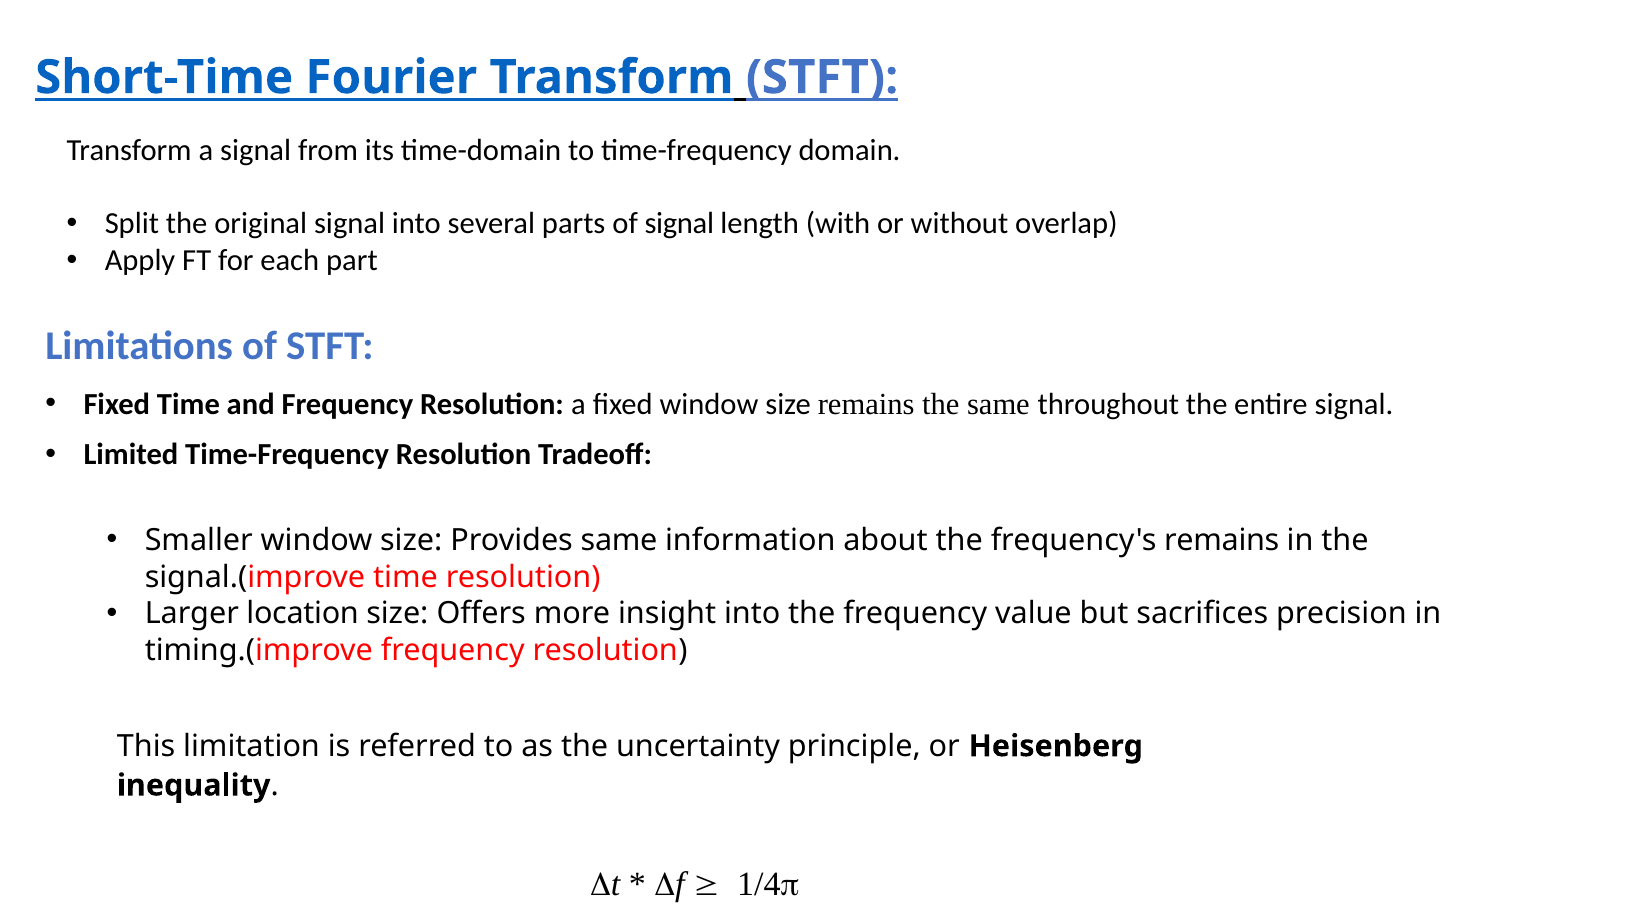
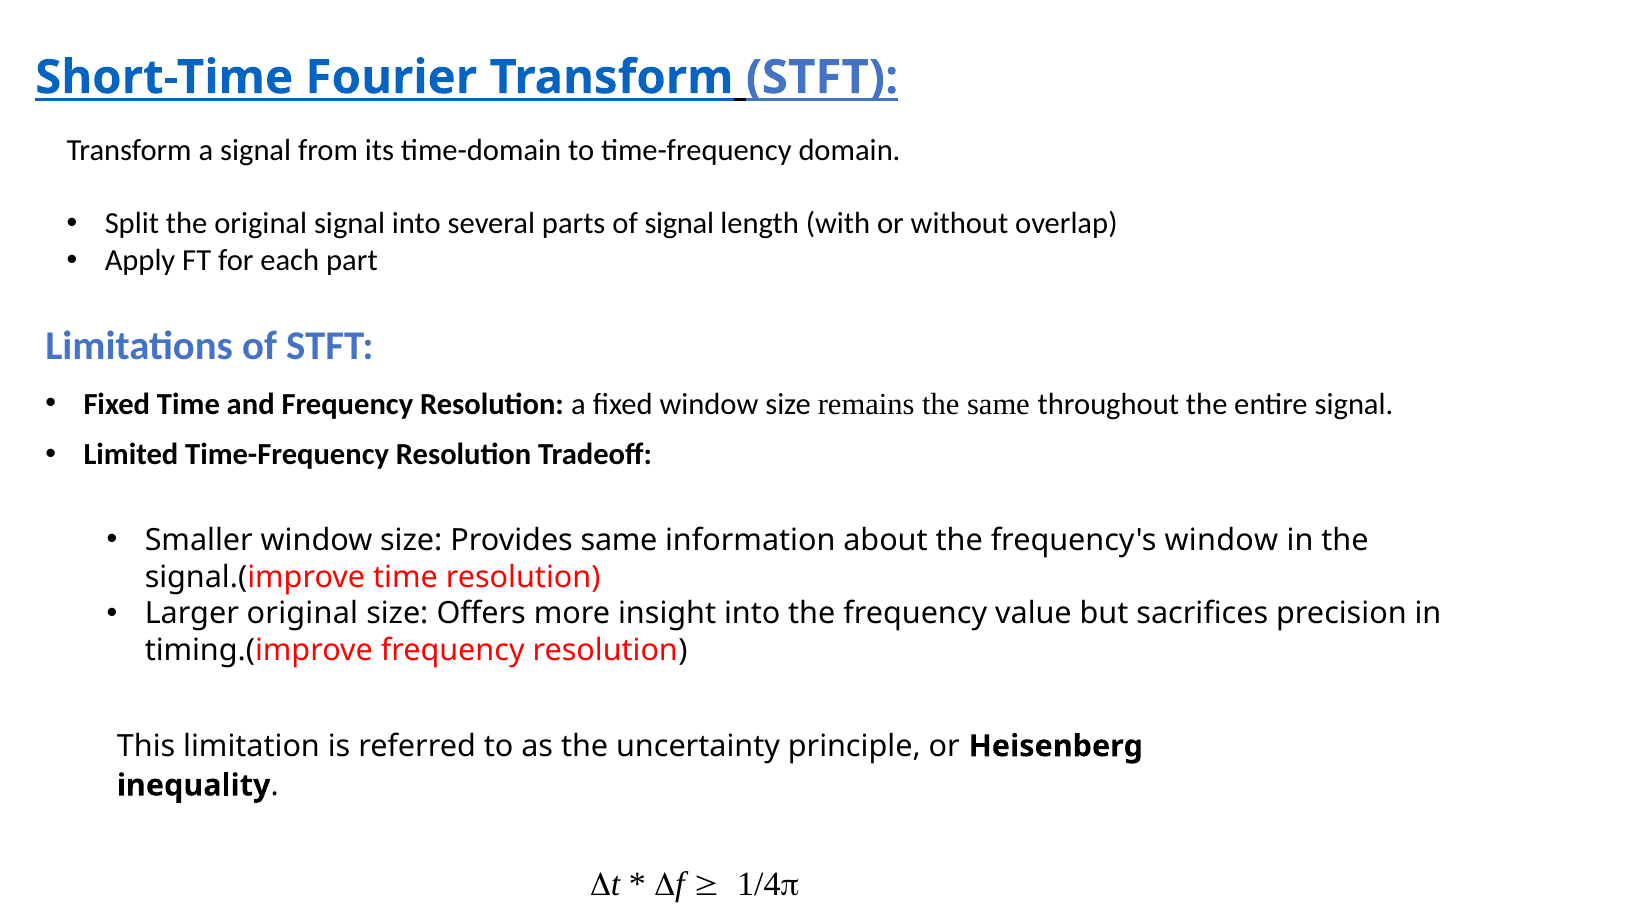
frequency's remains: remains -> window (1221, 541)
Larger location: location -> original (302, 614)
